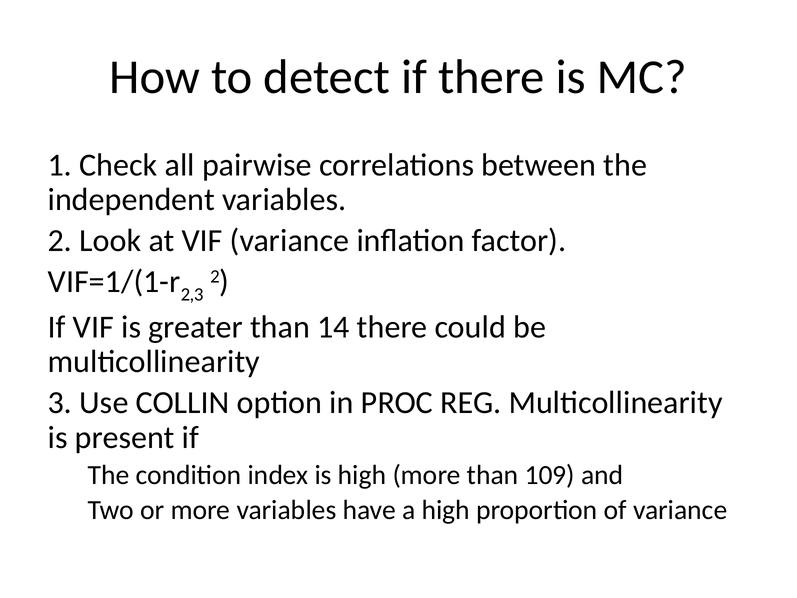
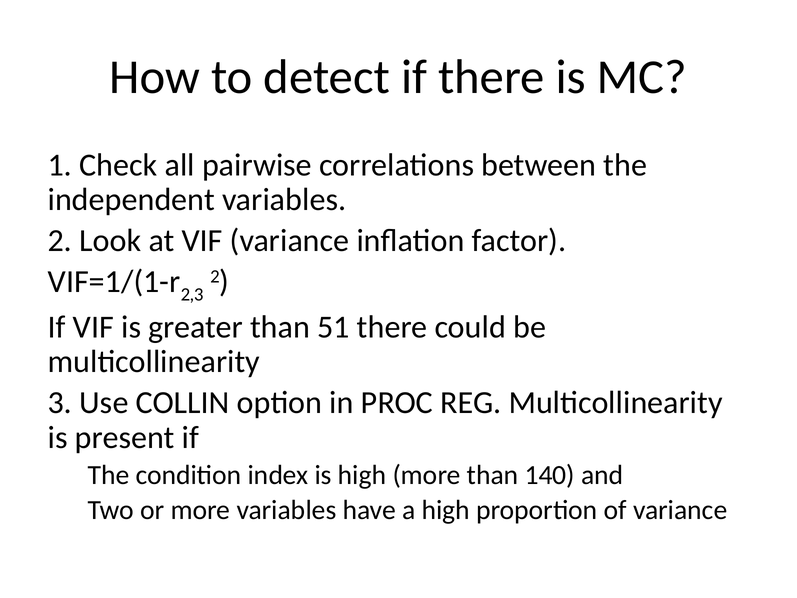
14: 14 -> 51 (333, 327)
109: 109 -> 140 (550, 475)
